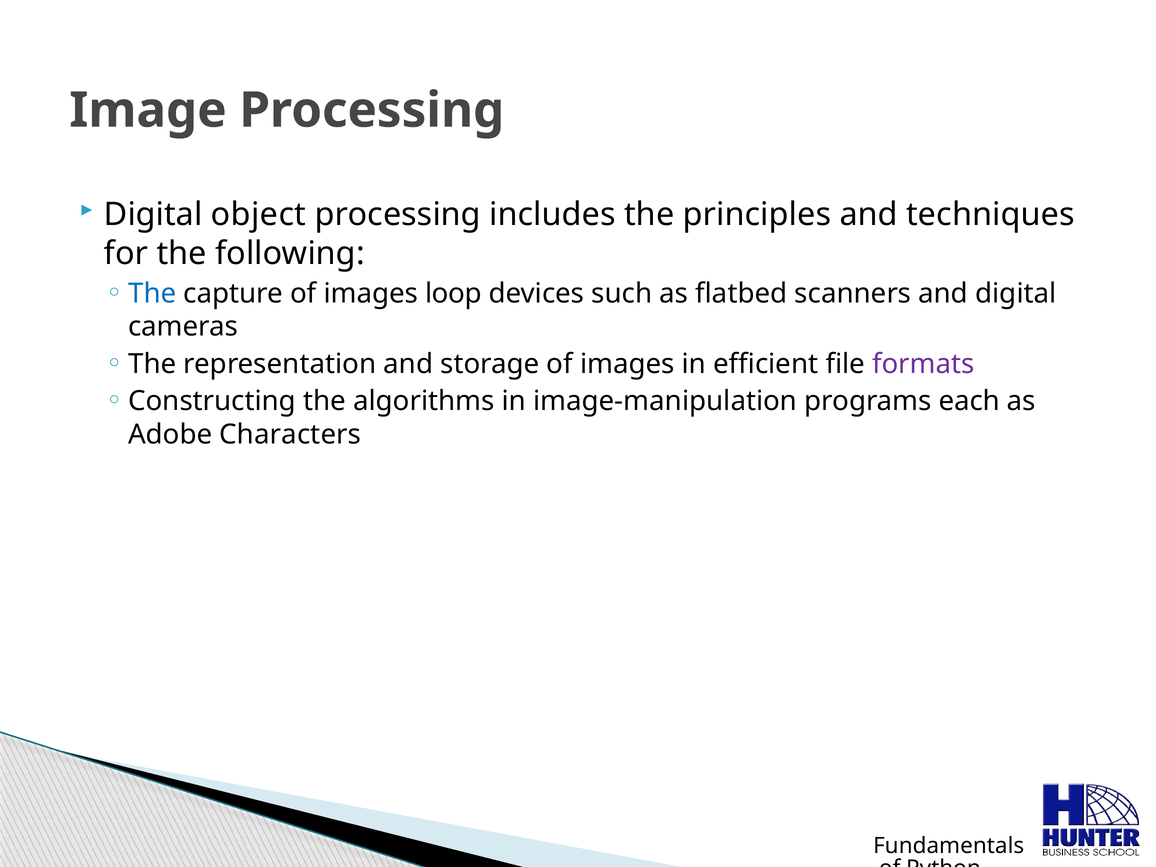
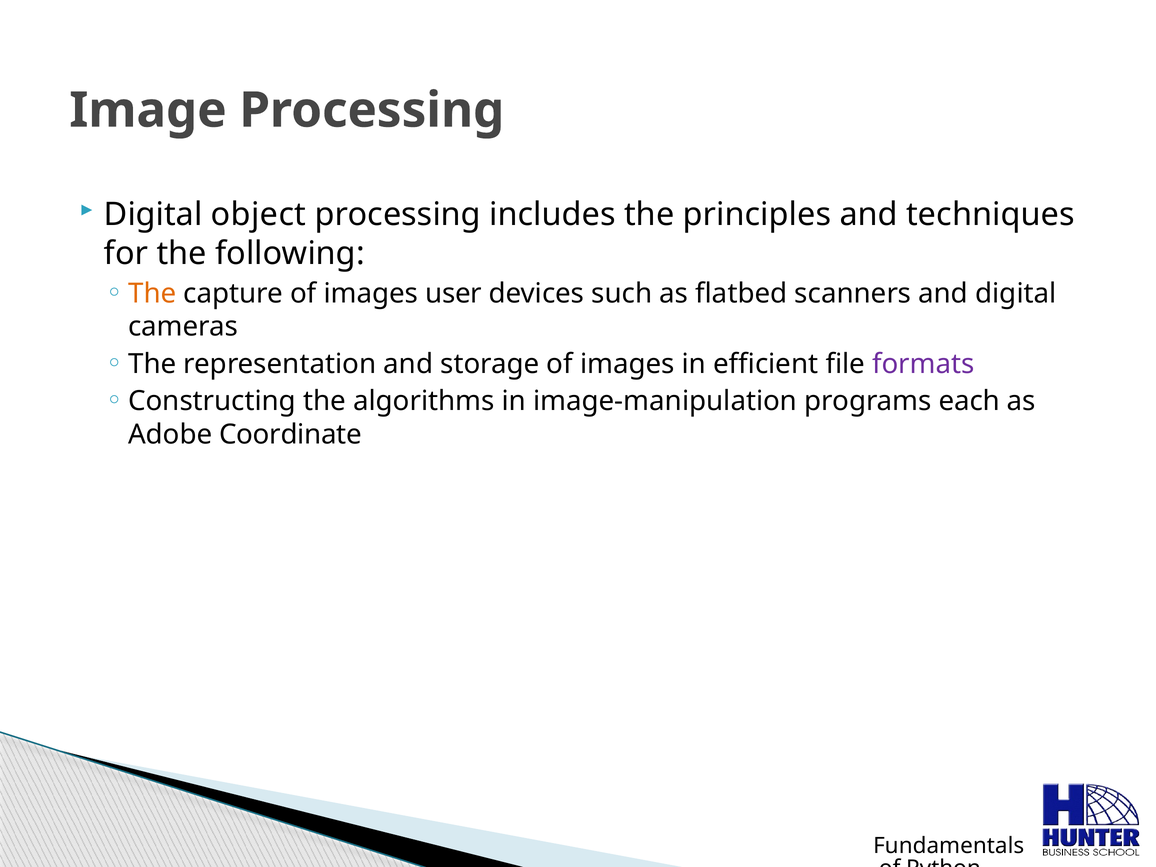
The colour: blue -> orange (152, 293)
loop: loop -> user (454, 293)
Characters: Characters -> Coordinate (290, 434)
